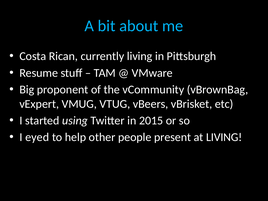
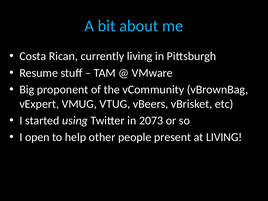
2015: 2015 -> 2073 (151, 121)
eyed: eyed -> open (37, 137)
